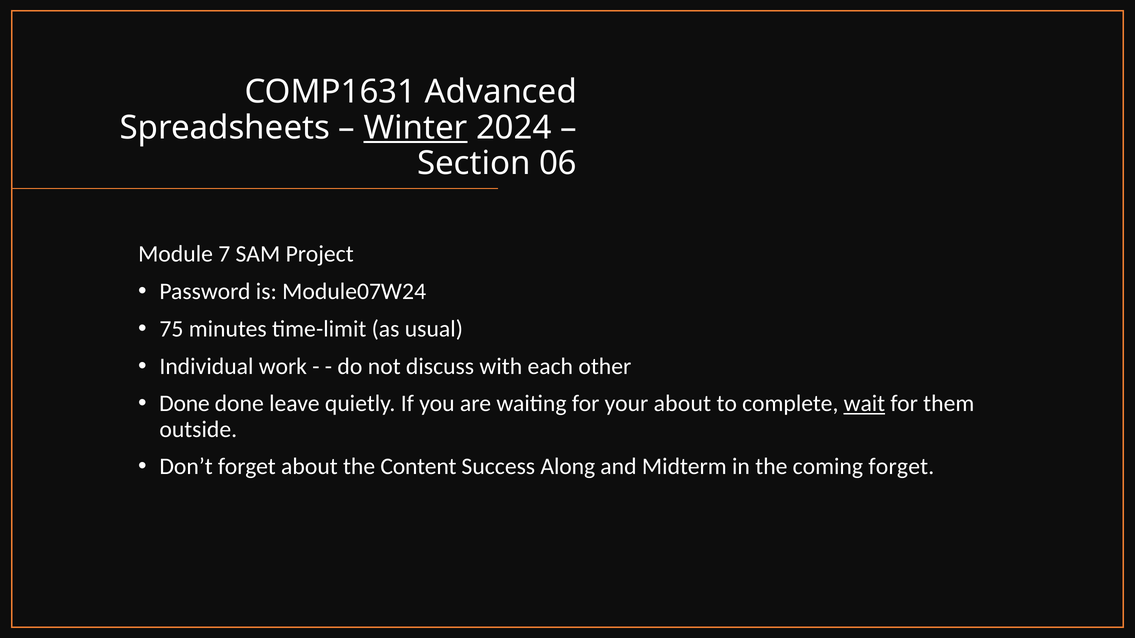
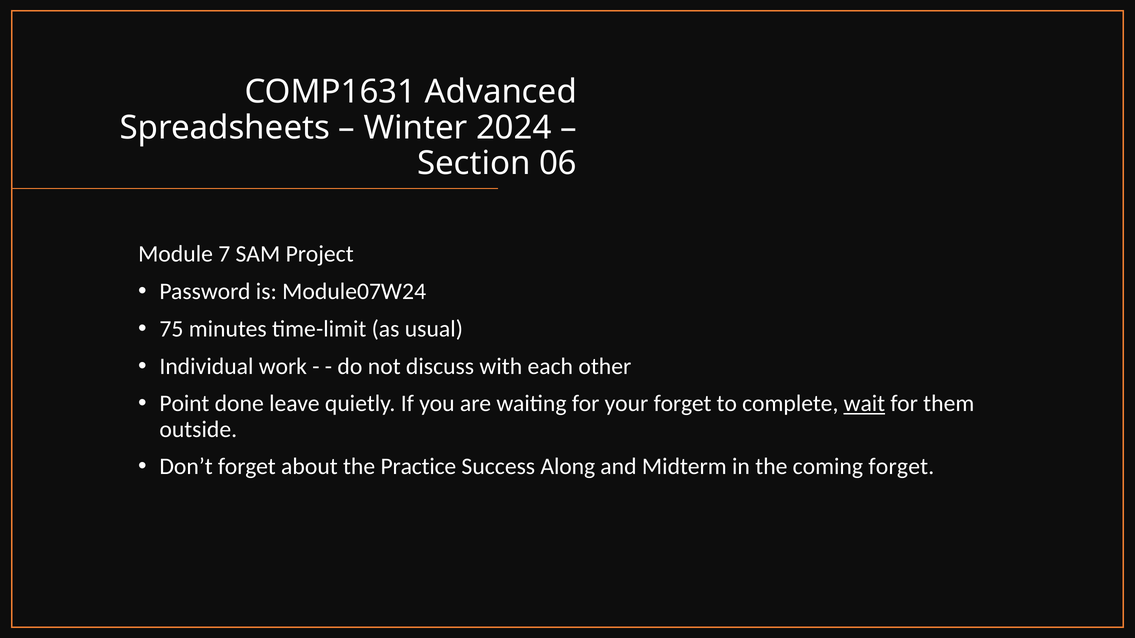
Winter underline: present -> none (416, 128)
Done: Done -> Point (184, 404)
your about: about -> forget (683, 404)
Content: Content -> Practice (418, 467)
